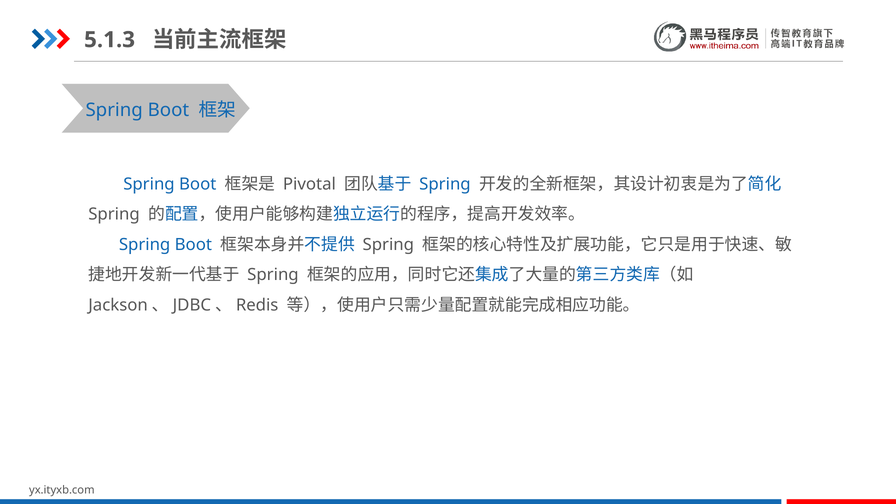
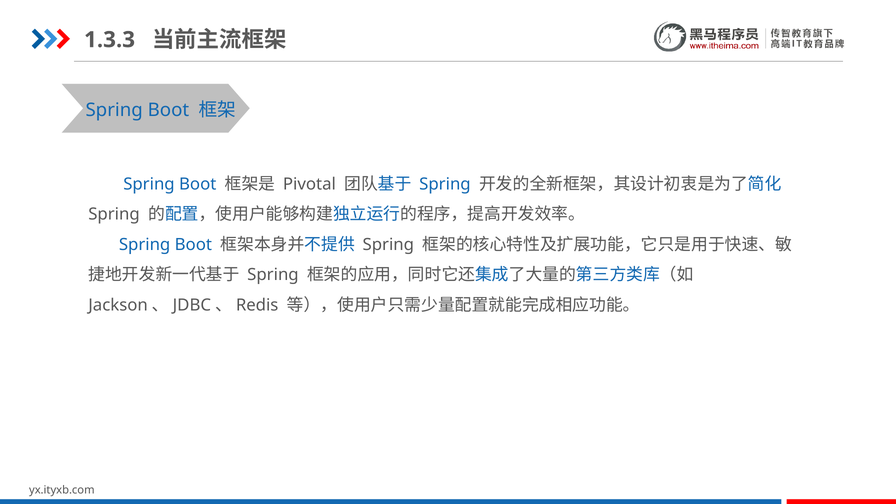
5.1.3: 5.1.3 -> 1.3.3 (110, 40)
